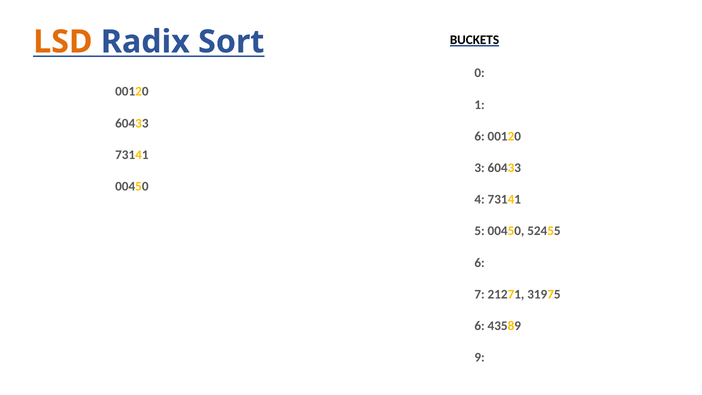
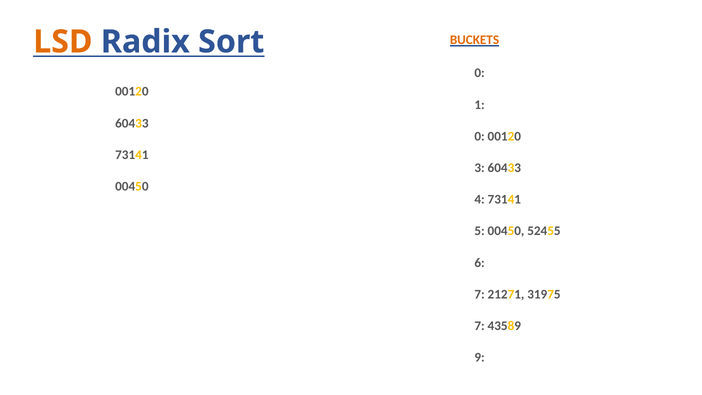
BUCKETS colour: black -> orange (474, 40)
6: 6 -> 0 (480, 136)
6: 6 -> 7 (480, 326)
